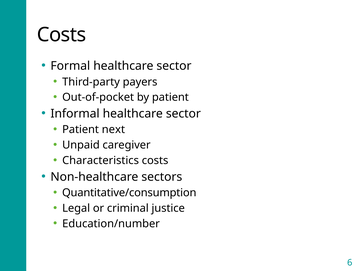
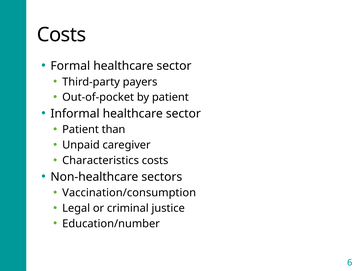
next: next -> than (114, 130)
Quantitative/consumption: Quantitative/consumption -> Vaccination/consumption (129, 193)
